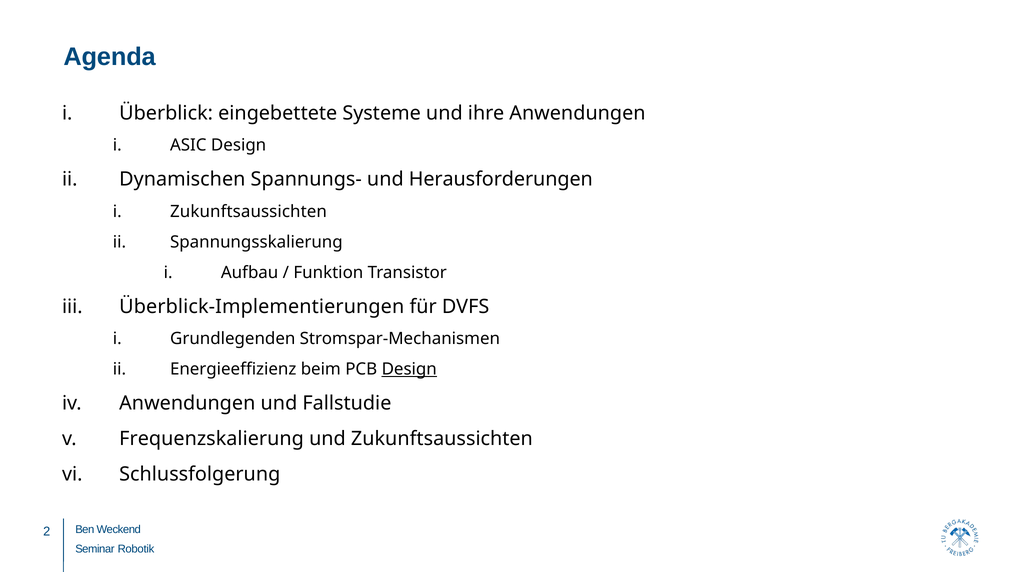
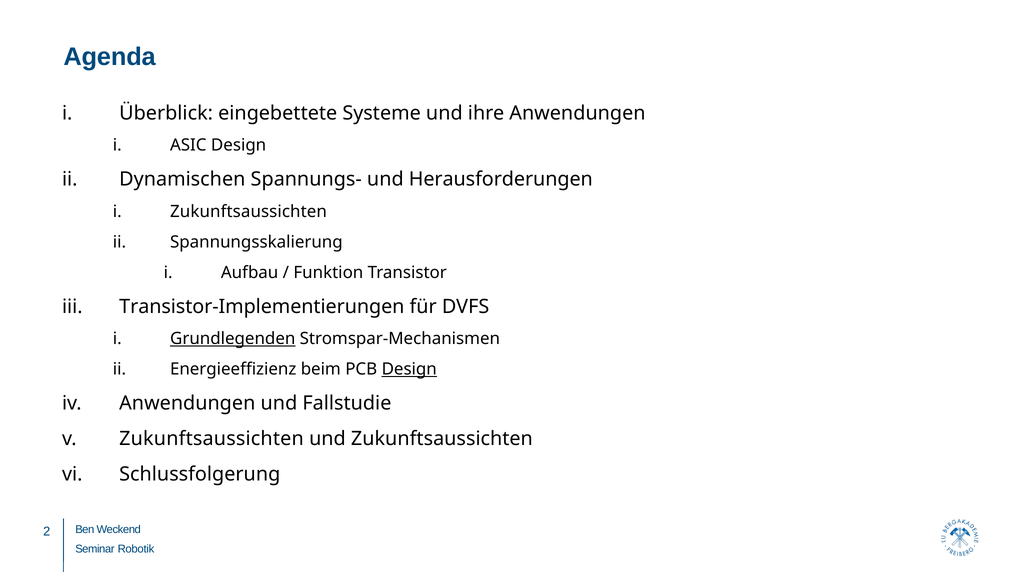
Überblick-Implementierungen: Überblick-Implementierungen -> Transistor-Implementierungen (262, 307)
Grundlegenden underline: none -> present (233, 339)
Frequenzskalierung: Frequenzskalierung -> Zukunftsaussichten (212, 439)
